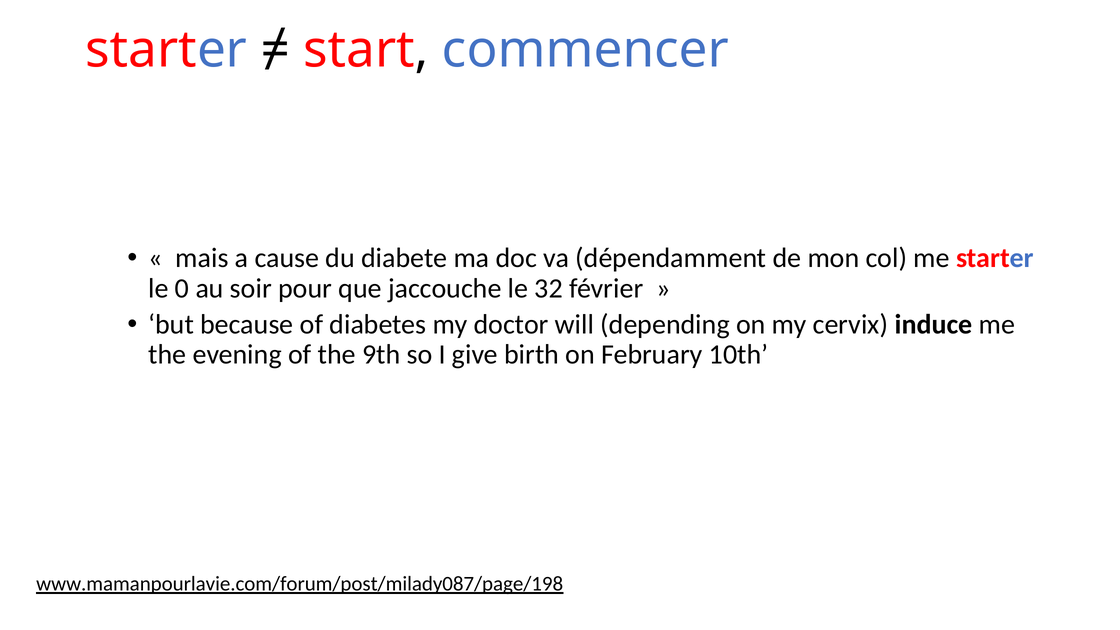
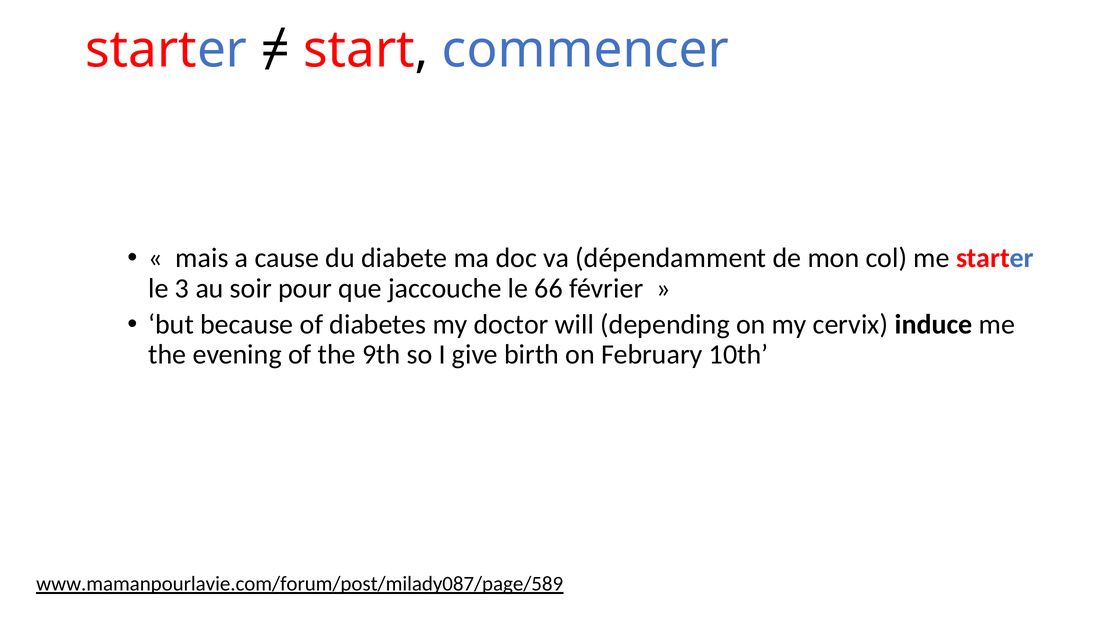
0: 0 -> 3 (182, 288)
32: 32 -> 66 (549, 288)
www.mamanpourlavie.com/forum/post/milady087/page/198: www.mamanpourlavie.com/forum/post/milady087/page/198 -> www.mamanpourlavie.com/forum/post/milady087/page/589 (300, 584)
